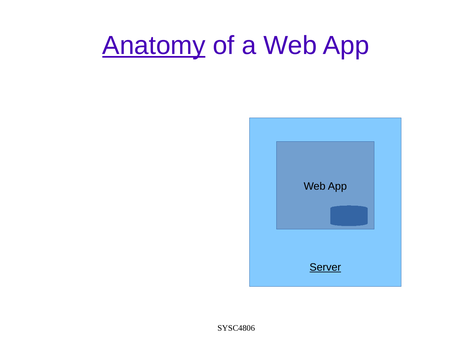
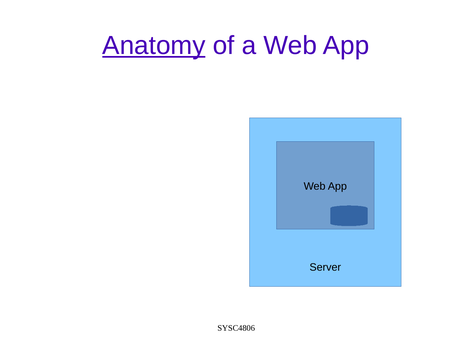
Server underline: present -> none (325, 267)
